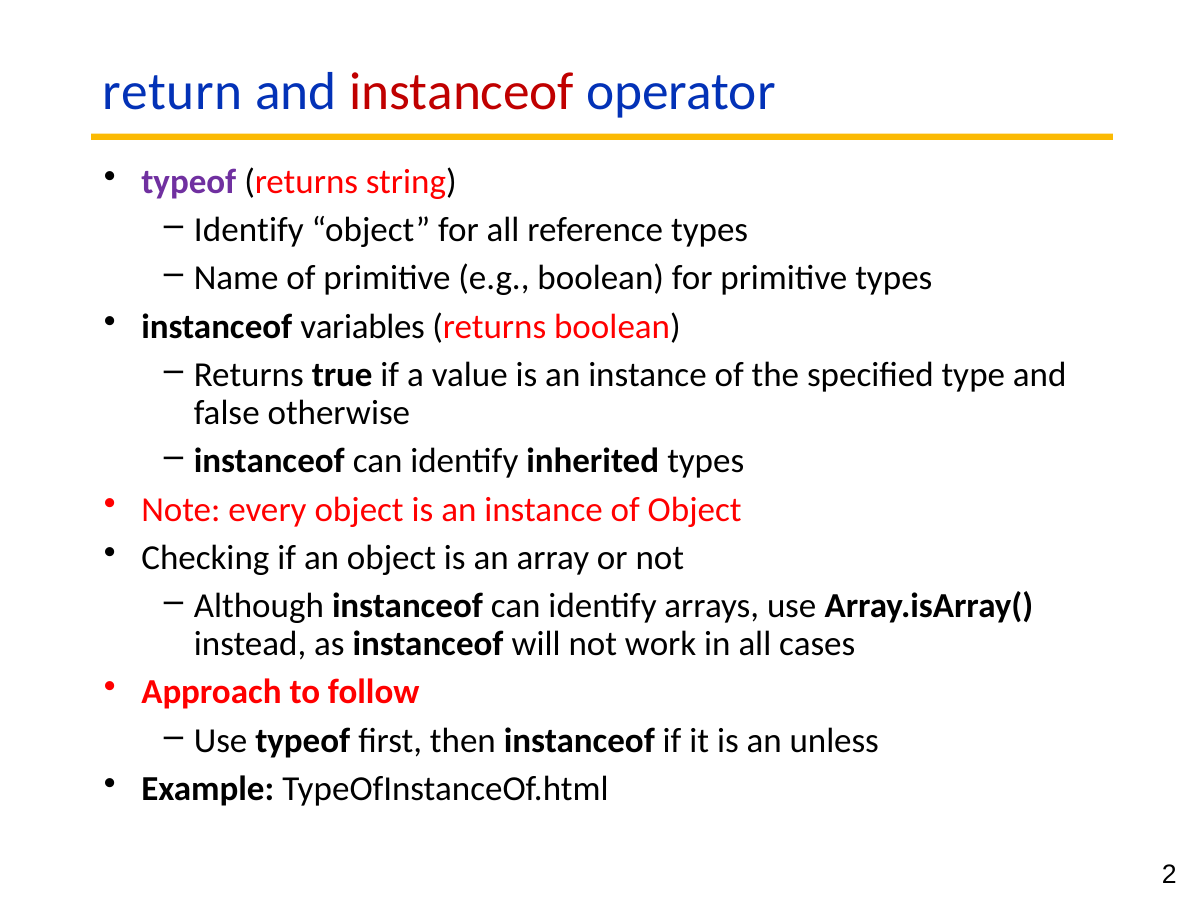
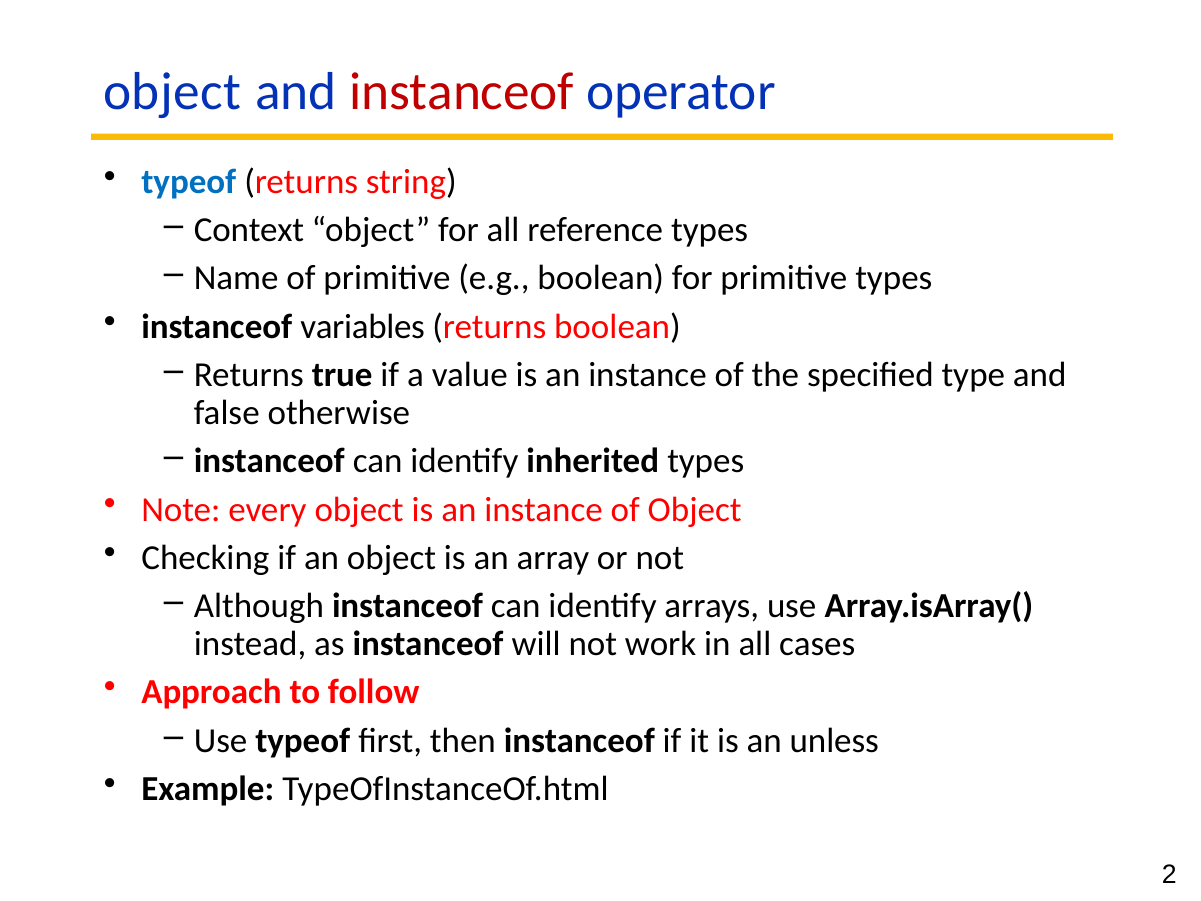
return: return -> object (172, 91)
typeof colour: purple -> blue (189, 182)
Identify: Identify -> Context (249, 230)
